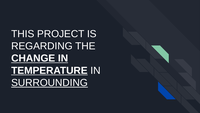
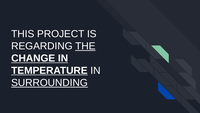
THE underline: none -> present (85, 46)
